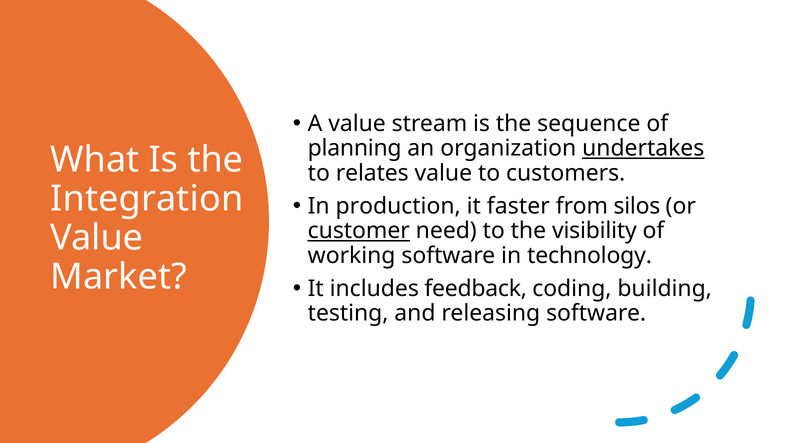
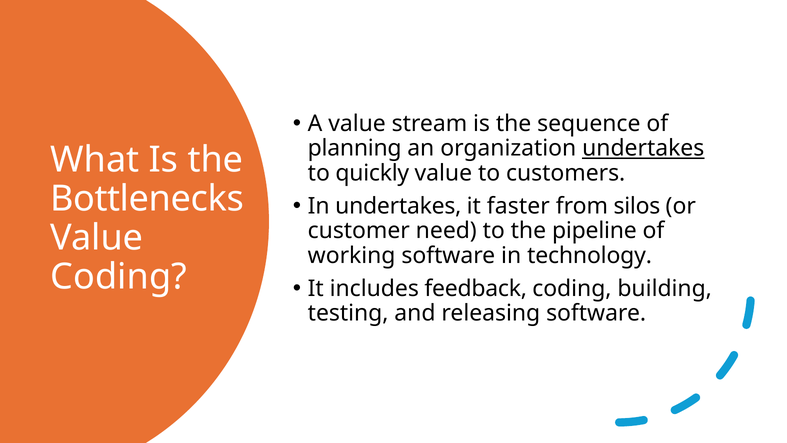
relates: relates -> quickly (372, 173)
Integration: Integration -> Bottlenecks (147, 199)
In production: production -> undertakes (398, 206)
customer underline: present -> none (359, 231)
visibility: visibility -> pipeline (594, 231)
Market: Market -> Coding (119, 277)
